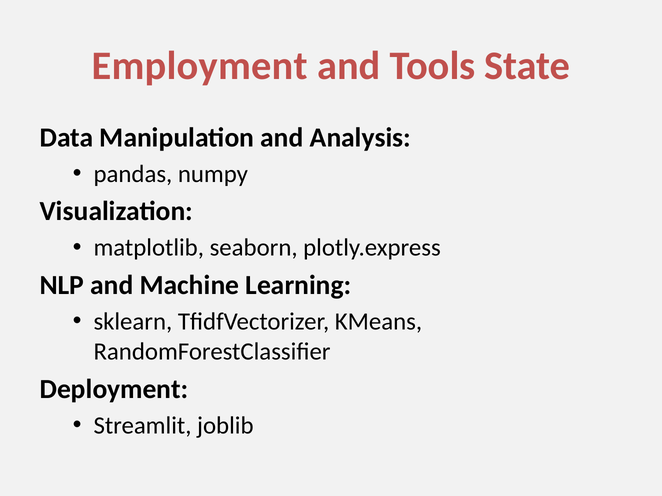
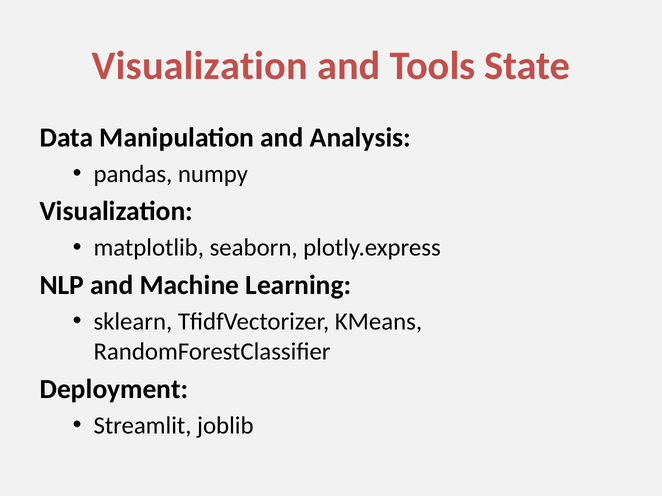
Employment: Employment -> Visualization (200, 66)
